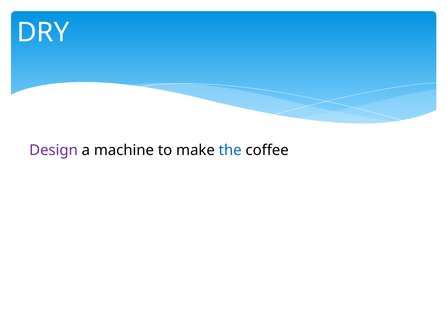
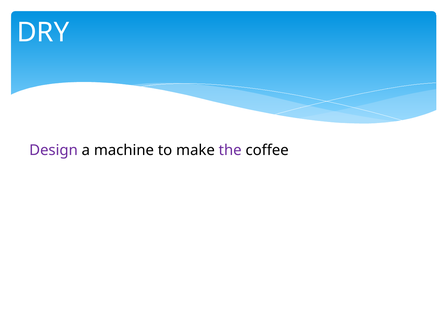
the colour: blue -> purple (230, 150)
